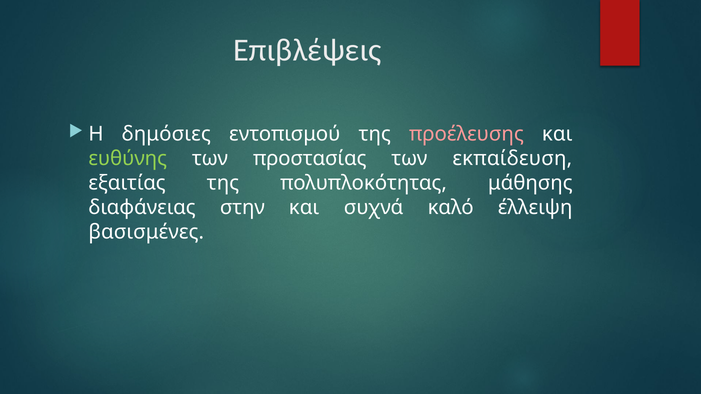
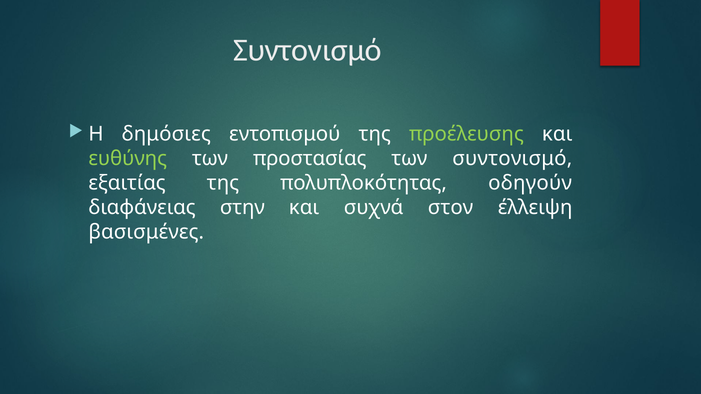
Επιβλέψεις: Επιβλέψεις -> Συντονισμό (307, 50)
προέλευσης colour: pink -> light green (466, 134)
των εκπαίδευση: εκπαίδευση -> συντονισμό (512, 159)
μάθησης: μάθησης -> οδηγούν (530, 183)
καλό: καλό -> στον (451, 208)
